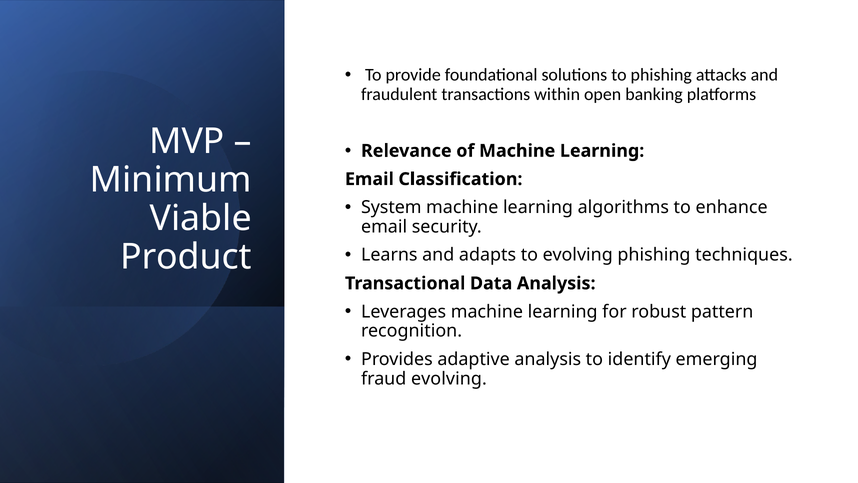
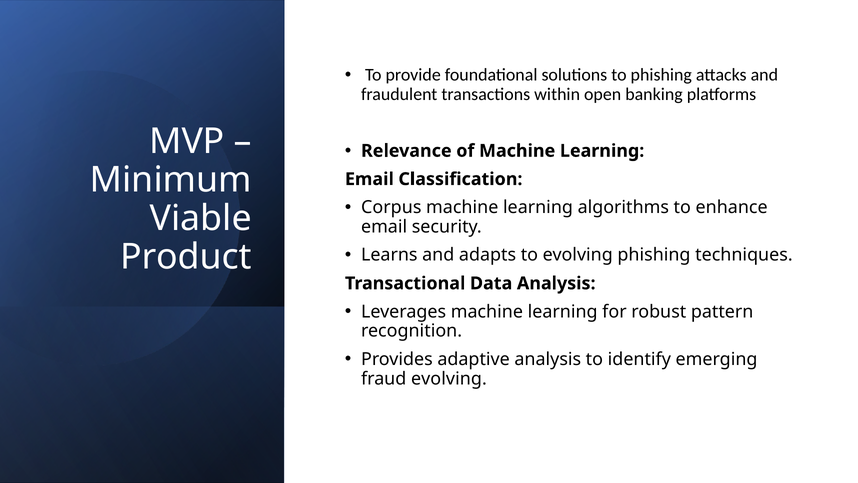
System: System -> Corpus (391, 207)
